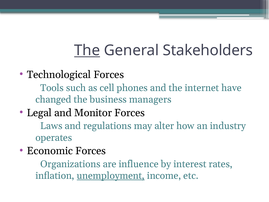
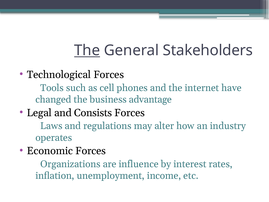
managers: managers -> advantage (150, 99)
Monitor: Monitor -> Consists (93, 113)
unemployment underline: present -> none (111, 176)
